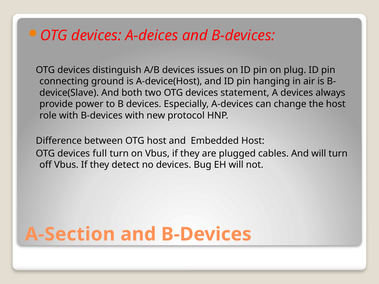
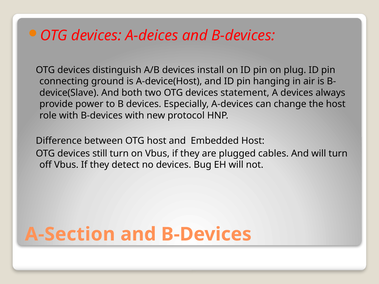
issues: issues -> install (211, 70)
full: full -> still (100, 154)
